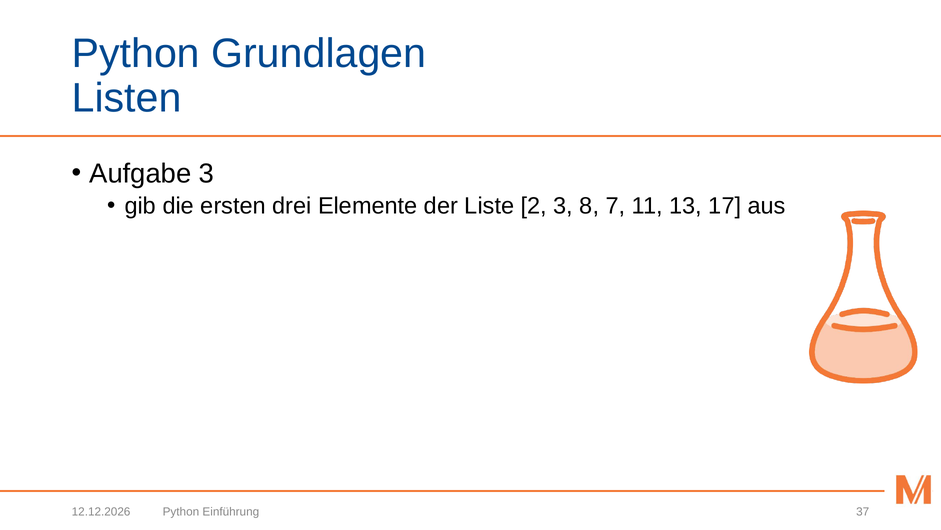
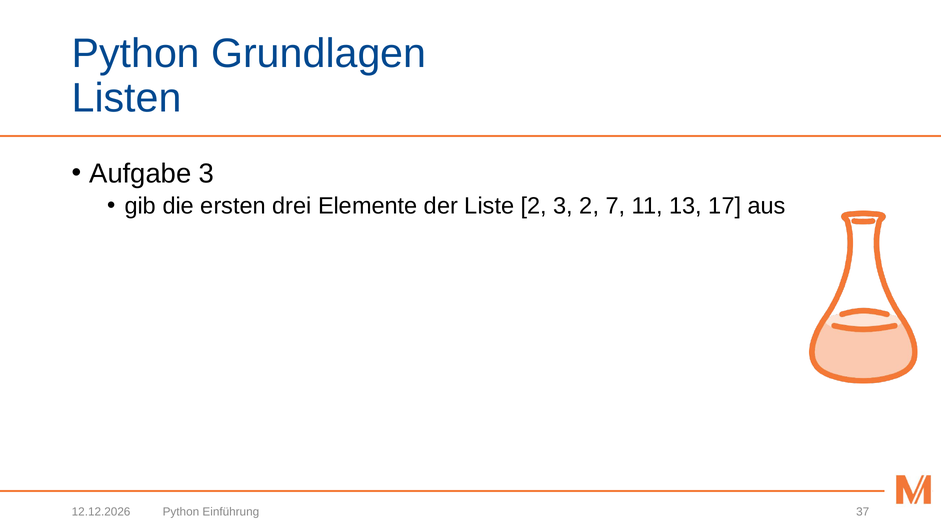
3 8: 8 -> 2 (589, 206)
